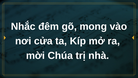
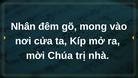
Nhắc: Nhắc -> Nhân (23, 26)
